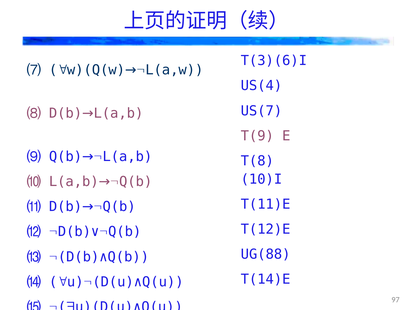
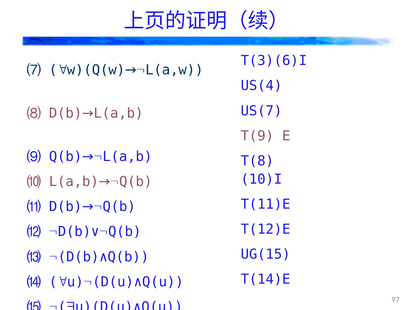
UG(88: UG(88 -> UG(15 (266, 254)
